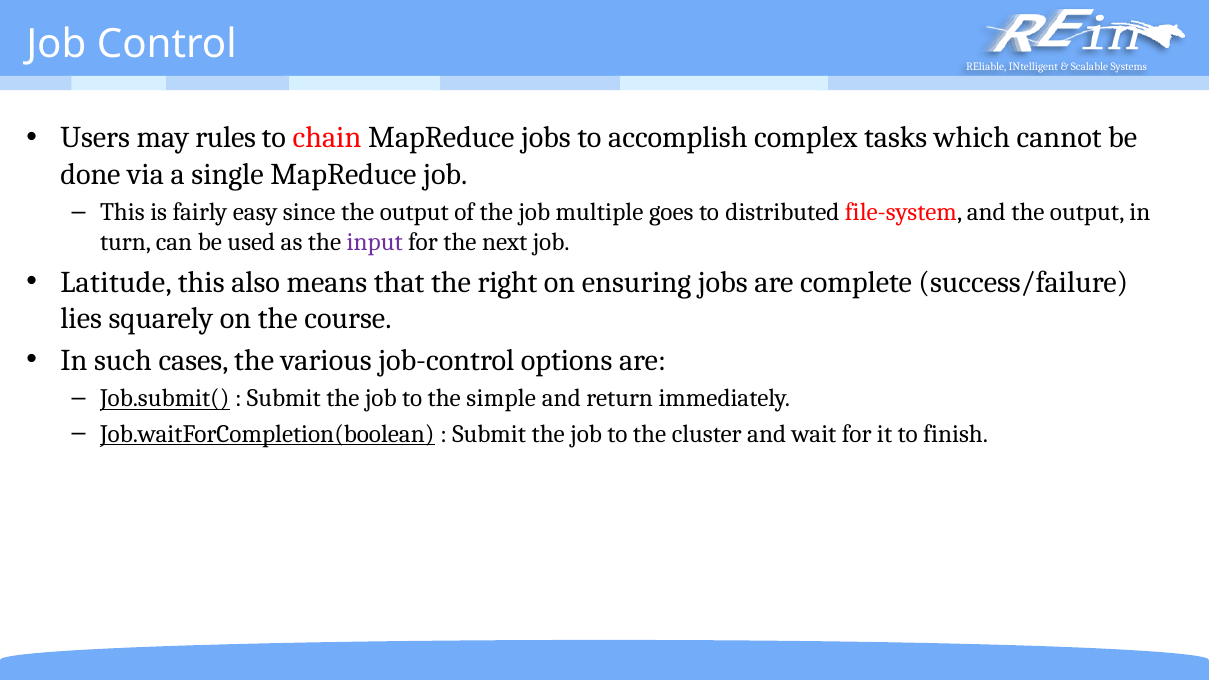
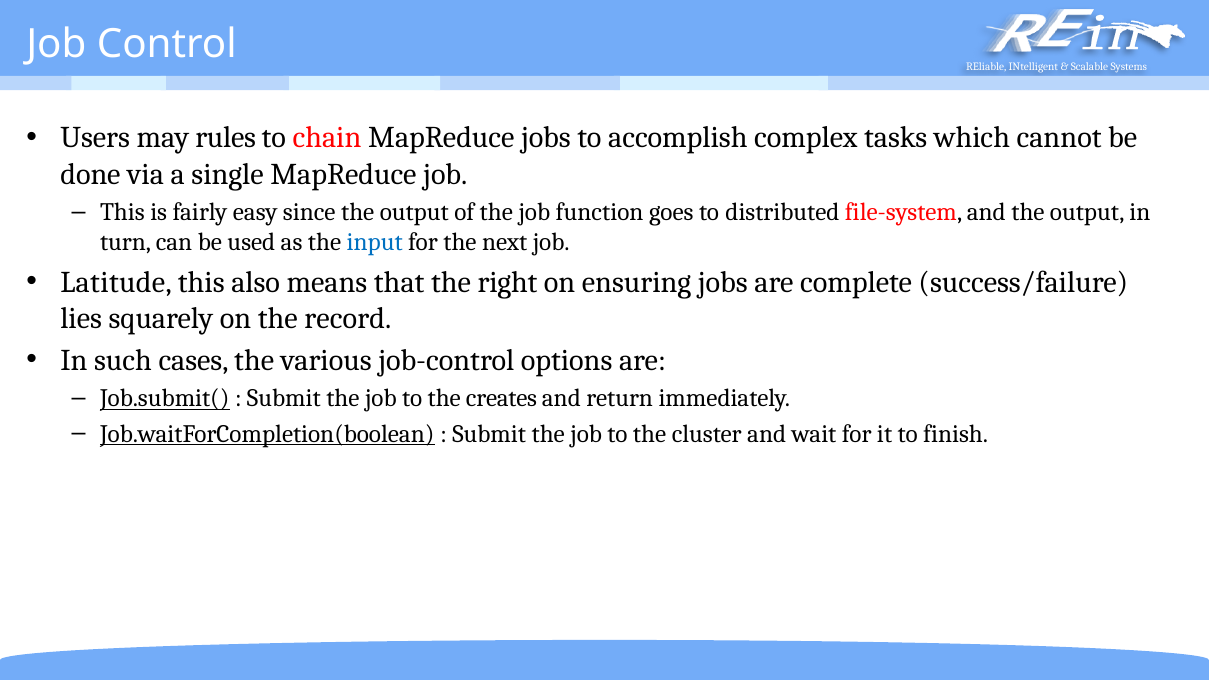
multiple: multiple -> function (600, 212)
input colour: purple -> blue (375, 242)
course: course -> record (348, 318)
simple: simple -> creates (502, 399)
